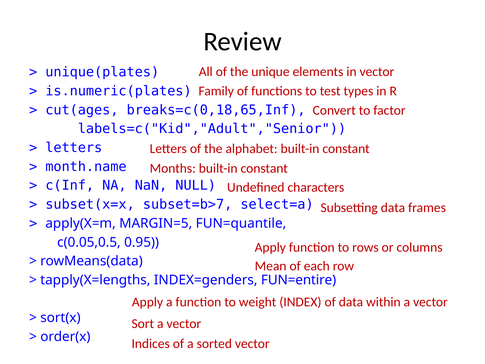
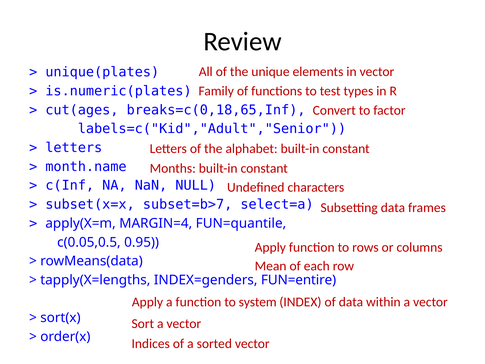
MARGIN=5: MARGIN=5 -> MARGIN=4 (156, 223)
weight: weight -> system (258, 302)
